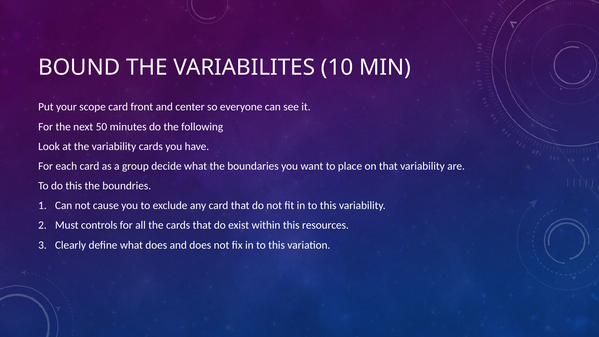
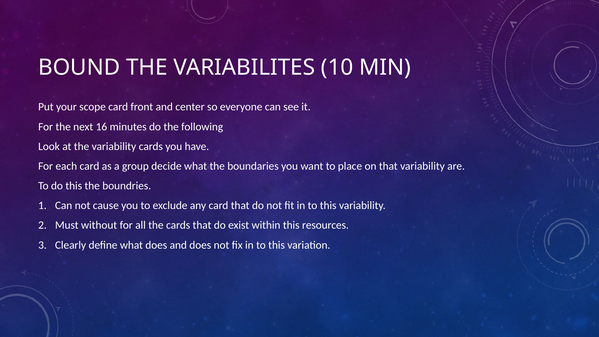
50: 50 -> 16 (101, 127)
controls: controls -> without (99, 225)
